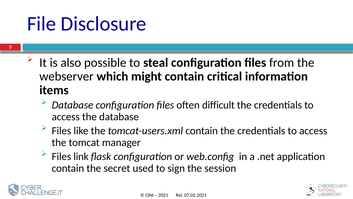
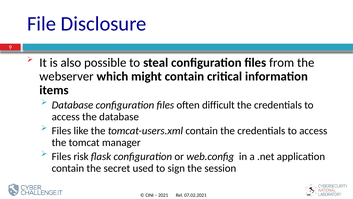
link: link -> risk (81, 156)
